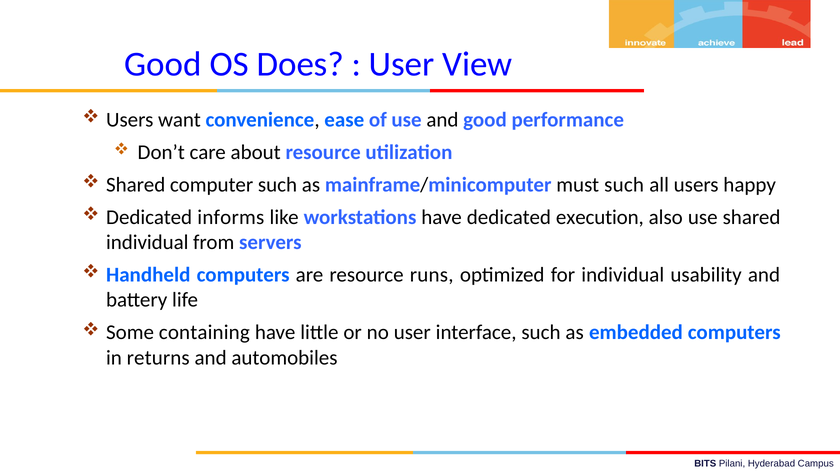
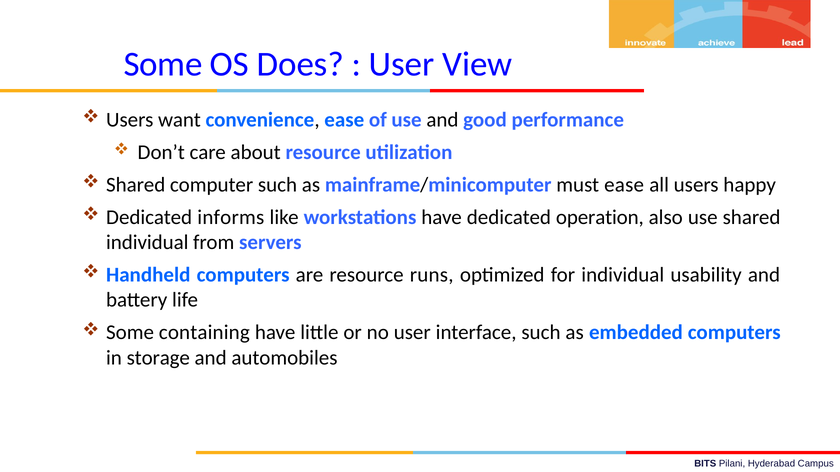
Good: Good -> Some (163, 64)
must such: such -> ease (624, 185)
execution: execution -> operation (600, 217)
returns: returns -> storage (158, 358)
